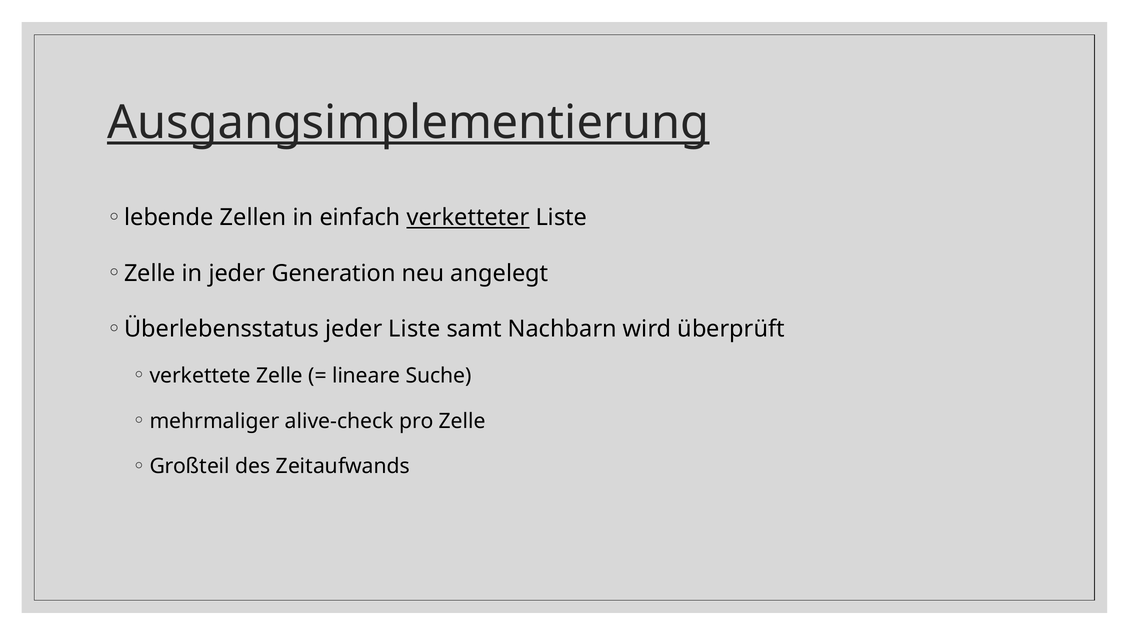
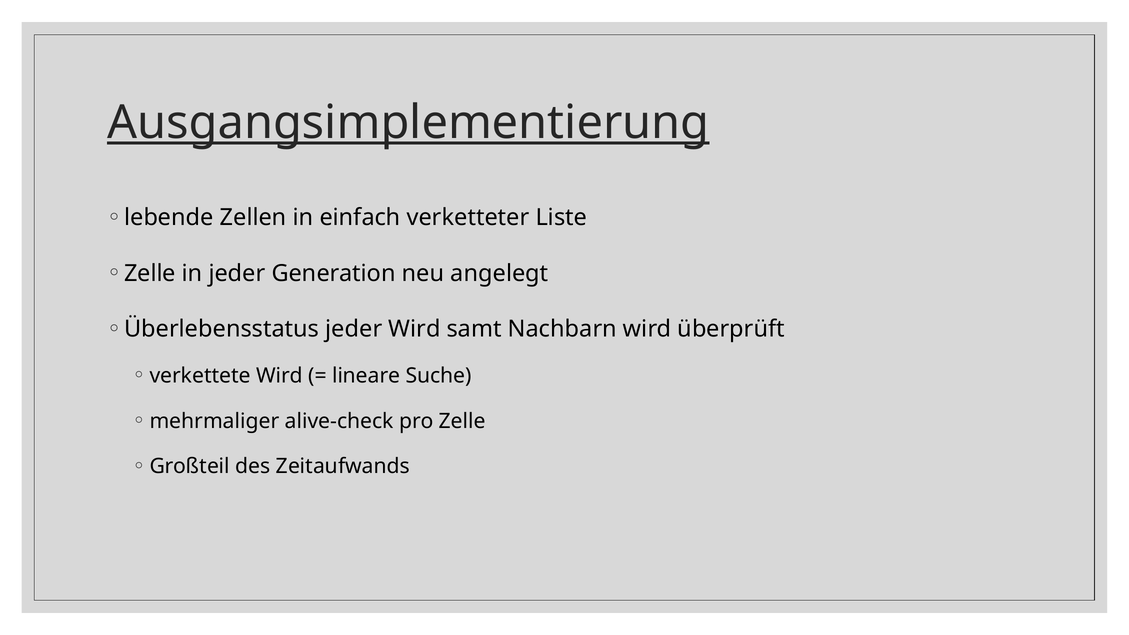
verketteter underline: present -> none (468, 218)
jeder Liste: Liste -> Wird (414, 329)
verkettete Zelle: Zelle -> Wird (280, 376)
